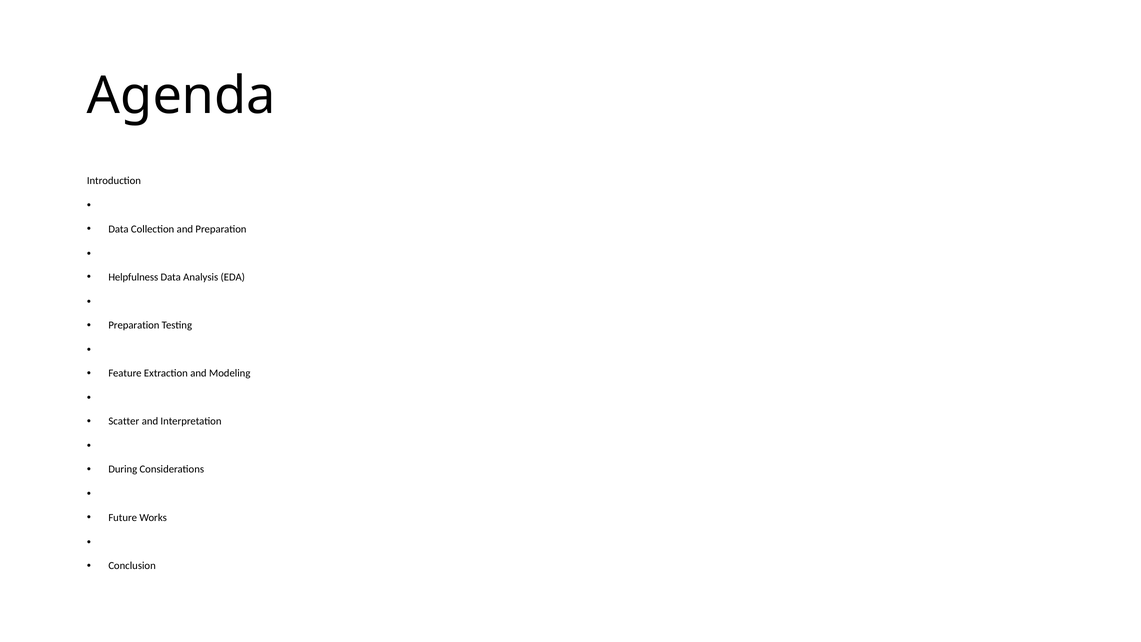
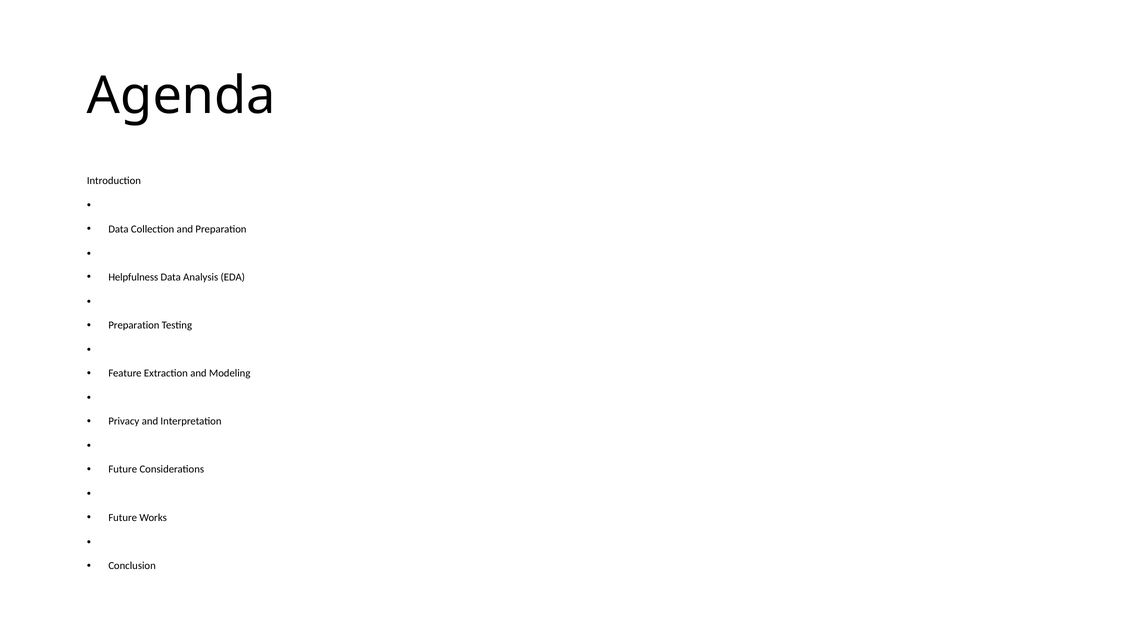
Scatter: Scatter -> Privacy (124, 421)
During: During -> Future (123, 469)
